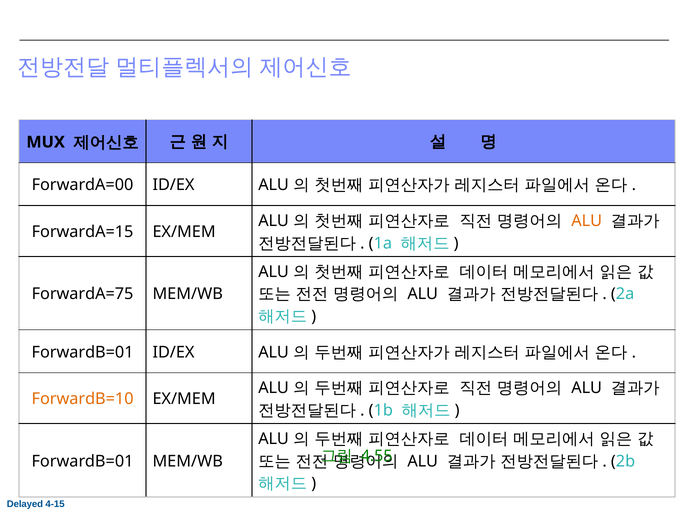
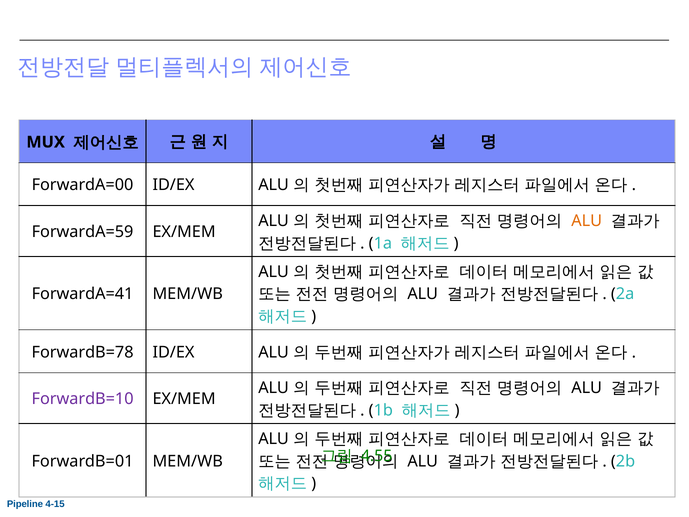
ForwardA=15: ForwardA=15 -> ForwardA=59 (83, 232)
ForwardA=75: ForwardA=75 -> ForwardA=41 (83, 294)
ForwardB=01: ForwardB=01 -> ForwardB=78 (83, 352)
ForwardB=10 colour: orange -> purple (83, 399)
Delayed: Delayed -> Pipeline (25, 504)
